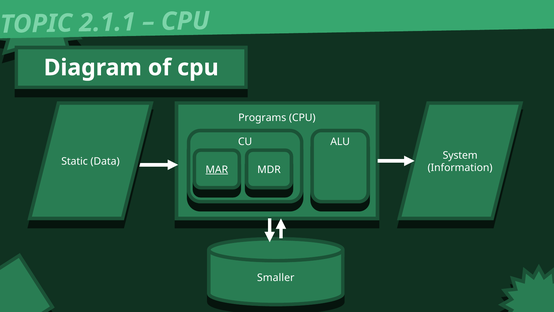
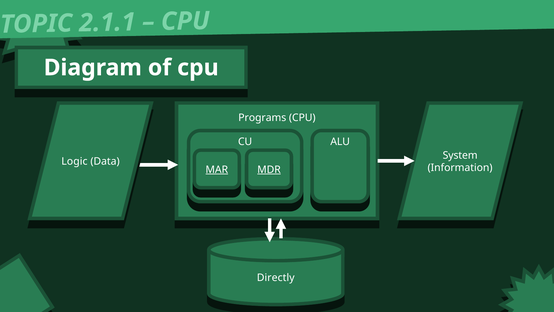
Static: Static -> Logic (74, 161)
MDR underline: none -> present (269, 169)
Smaller: Smaller -> Directly (276, 278)
